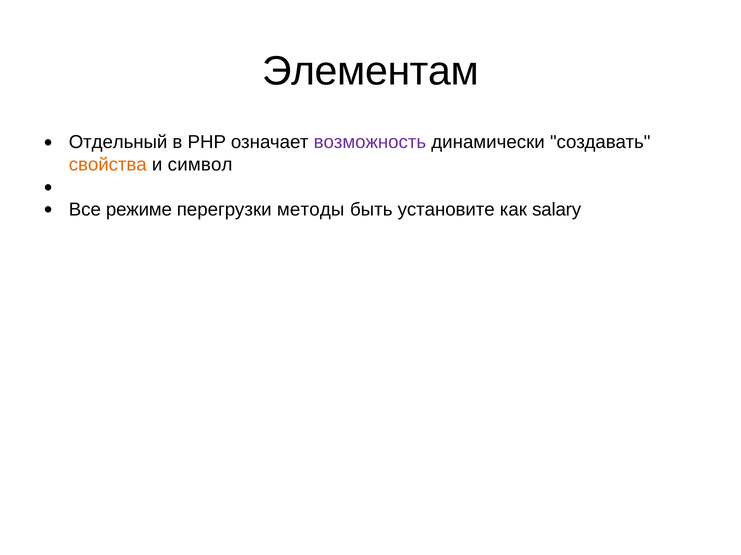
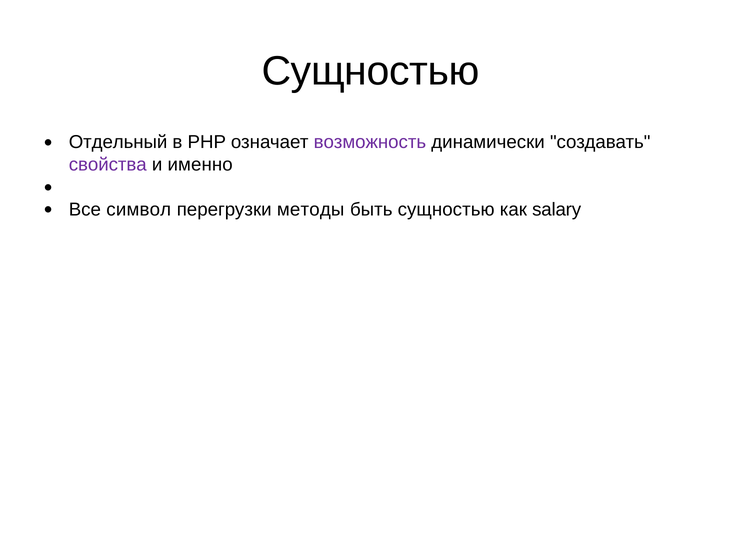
Элементам: Элементам -> Сущностью (371, 71)
свойства colour: orange -> purple (108, 165)
символ: символ -> именно (200, 165)
режиме: режиме -> символ (139, 210)
быть установите: установите -> сущностью (446, 210)
